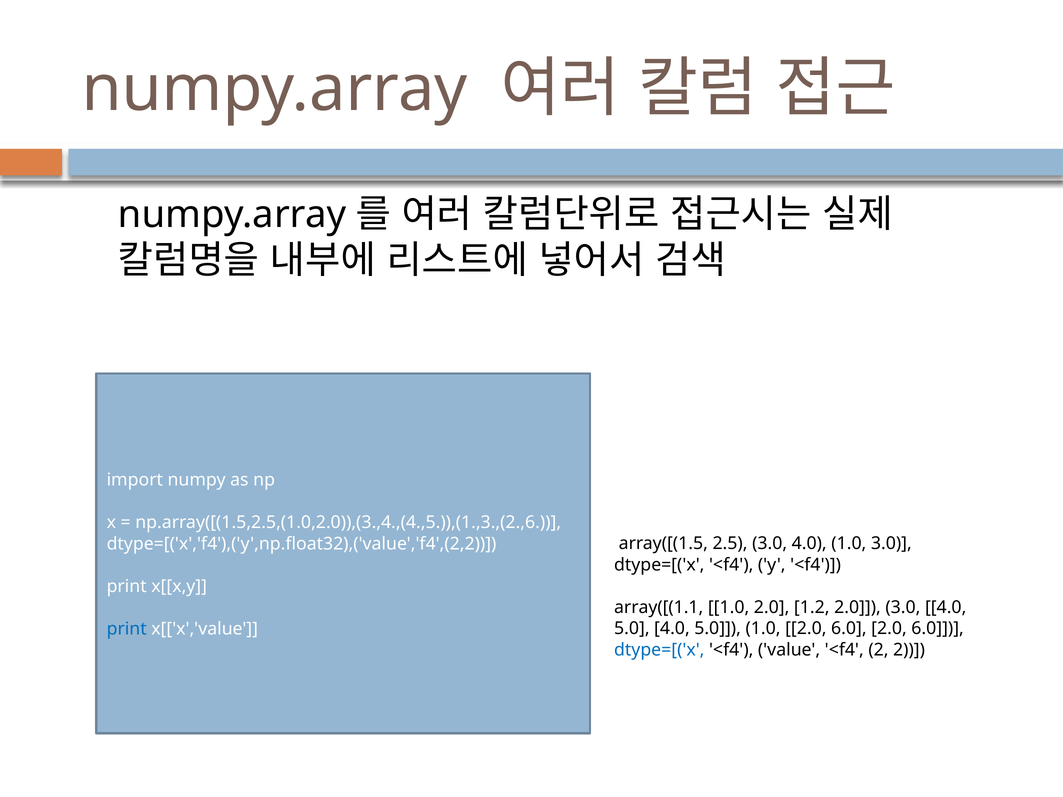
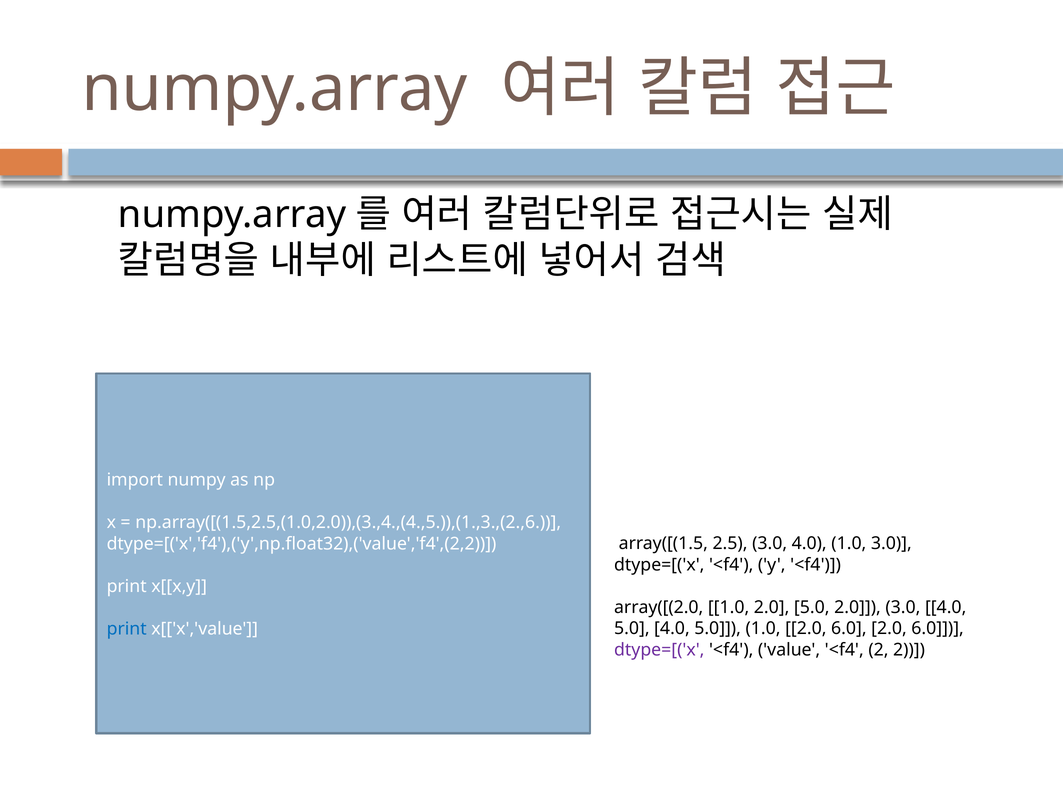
array([(1.1: array([(1.1 -> array([(2.0 (659, 607)
2.0 1.2: 1.2 -> 5.0 (812, 607)
dtype=[('x colour: blue -> purple (659, 650)
